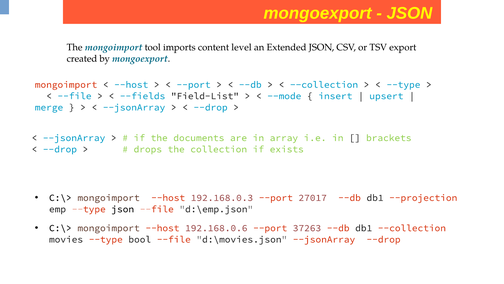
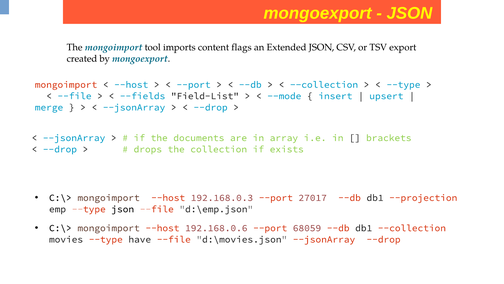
level: level -> flags (242, 47)
37263: 37263 -> 68059 (307, 228)
bool: bool -> have (140, 239)
